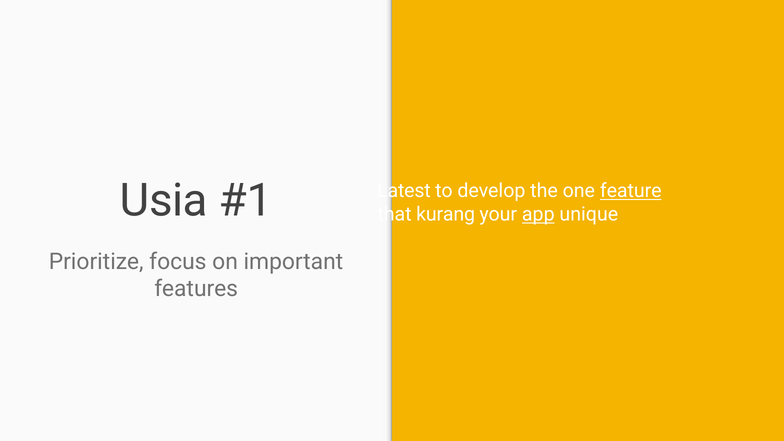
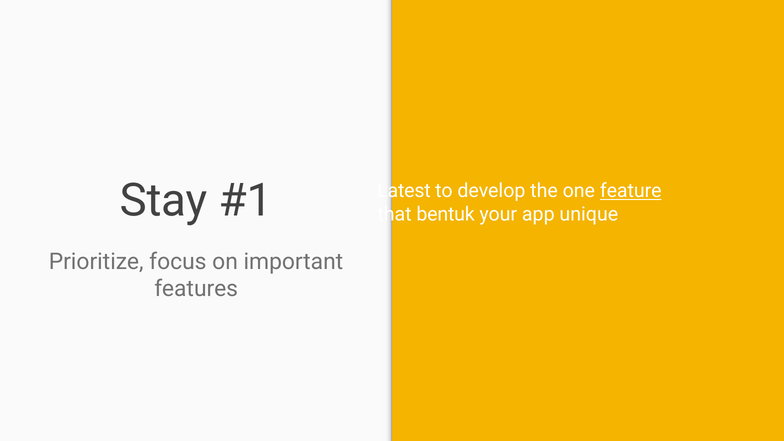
Usia: Usia -> Stay (164, 201)
kurang: kurang -> bentuk (446, 215)
app underline: present -> none (538, 215)
